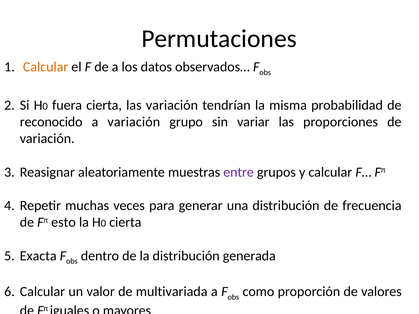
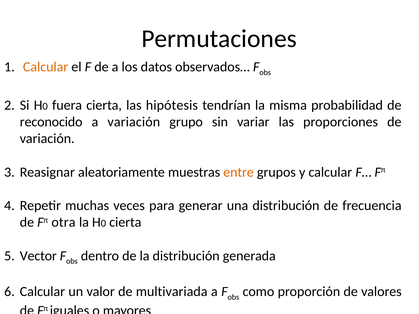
las variación: variación -> hipótesis (172, 105)
entre colour: purple -> orange (239, 172)
esto: esto -> otra (63, 223)
Exacta: Exacta -> Vector (38, 256)
